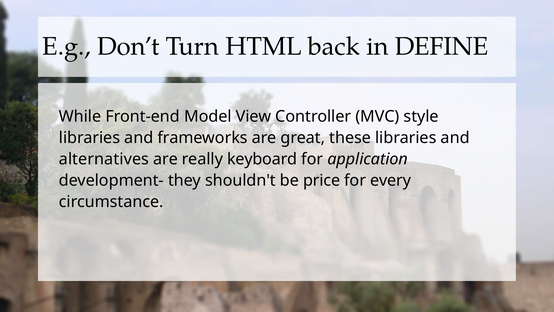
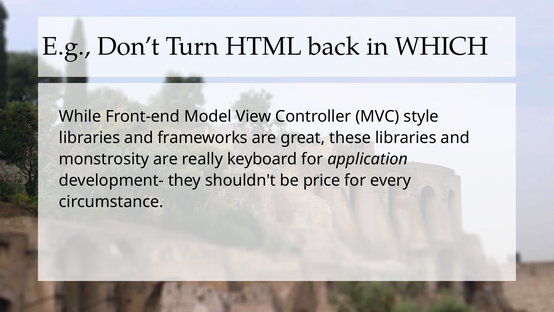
DEFINE: DEFINE -> WHICH (441, 47)
alternatives: alternatives -> monstrosity (104, 159)
